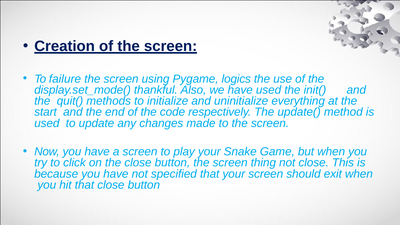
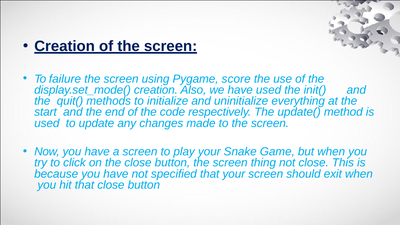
logics: logics -> score (236, 79)
display.set_mode( thankful: thankful -> creation (156, 90)
